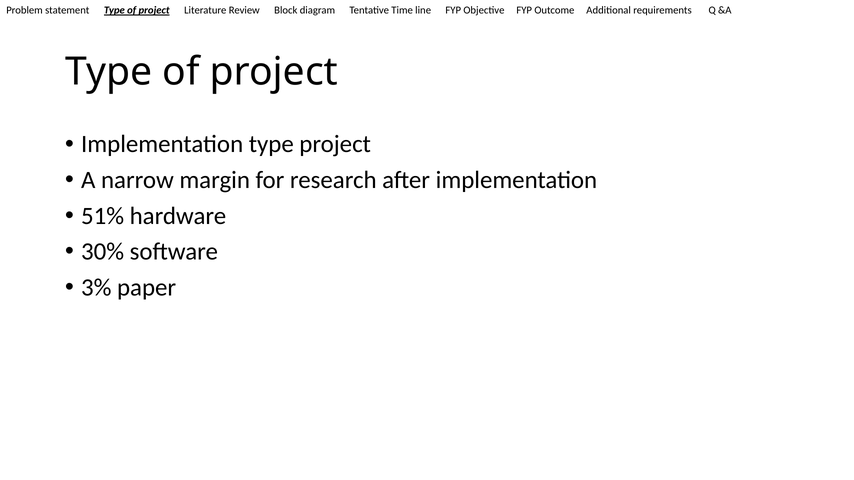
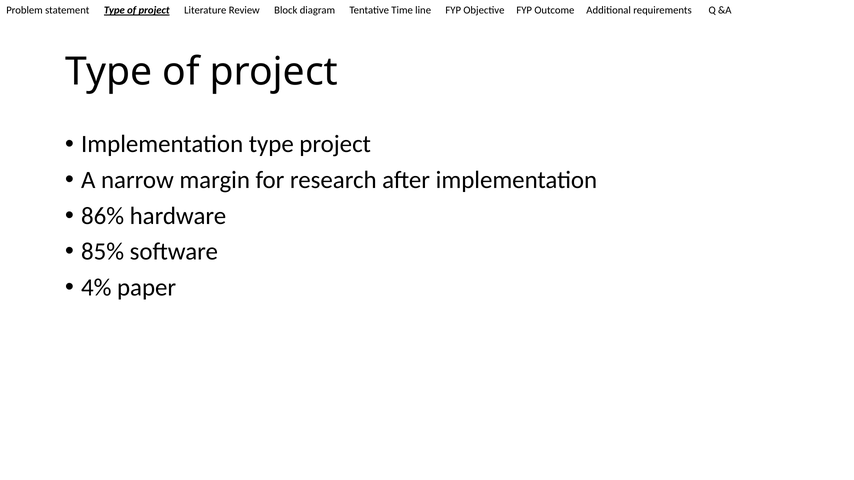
51%: 51% -> 86% (103, 216)
30%: 30% -> 85% (103, 252)
3%: 3% -> 4% (96, 288)
